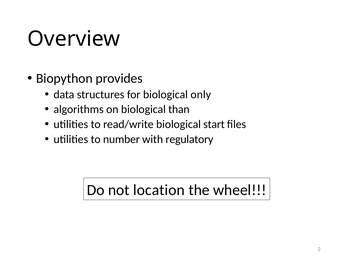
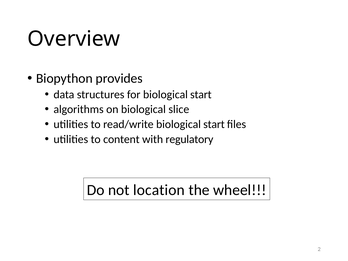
for biological only: only -> start (201, 94)
than: than -> slice (179, 109)
number: number -> content (121, 139)
